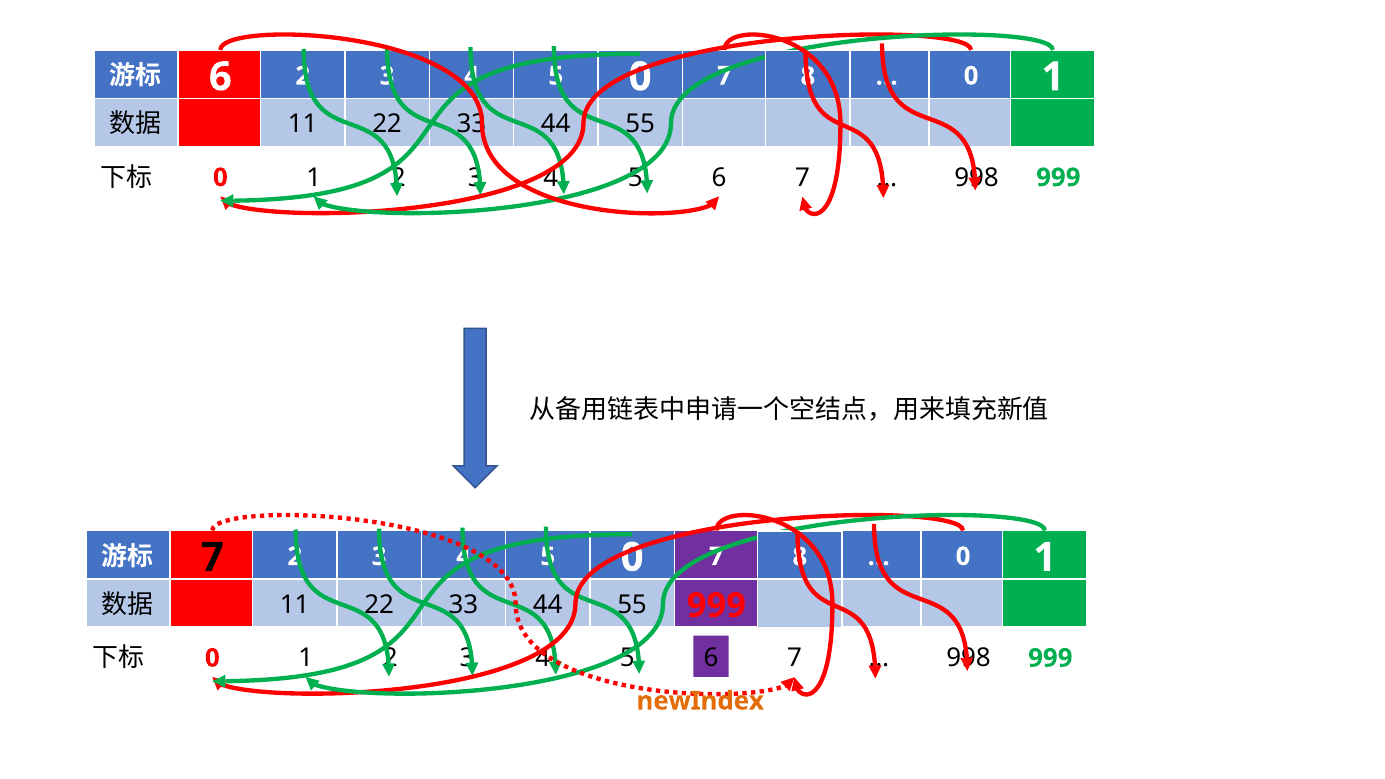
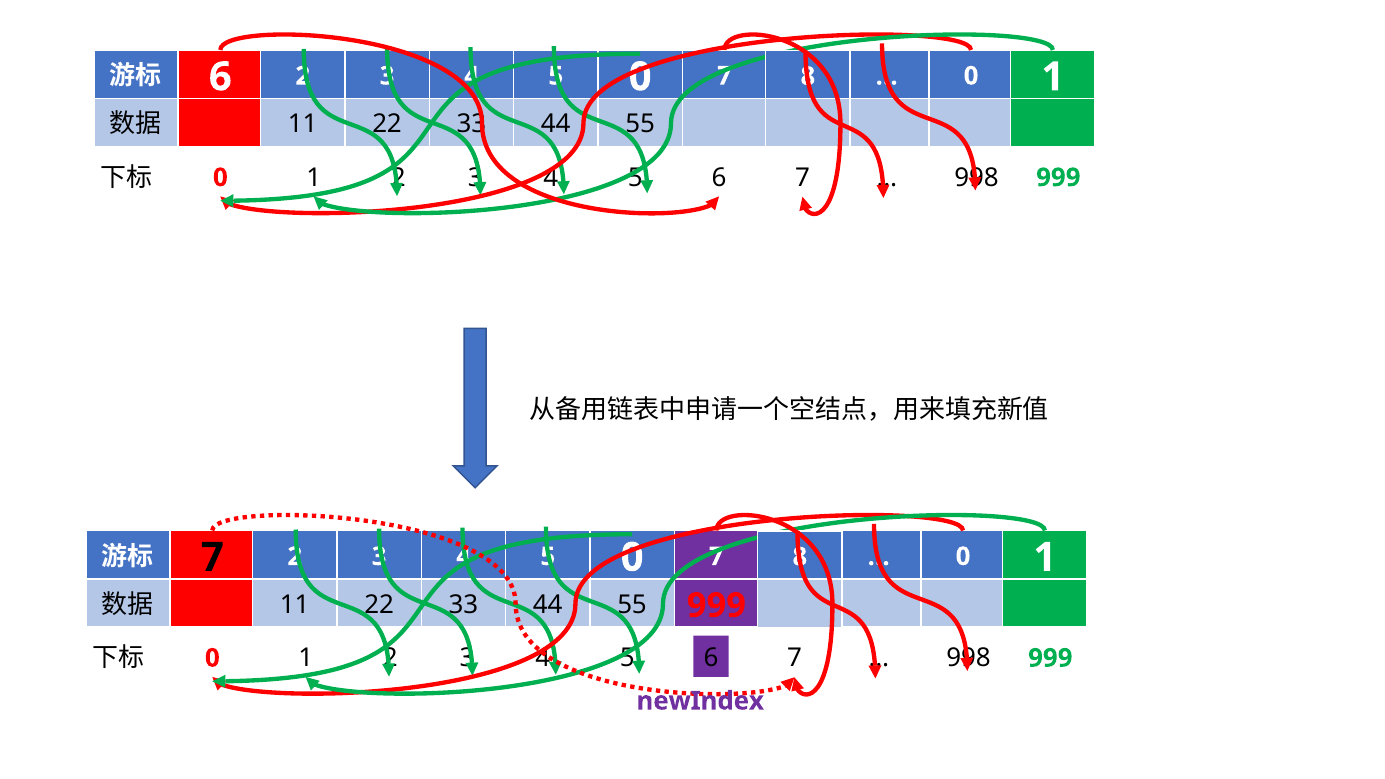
newIndex colour: orange -> purple (700, 701)
